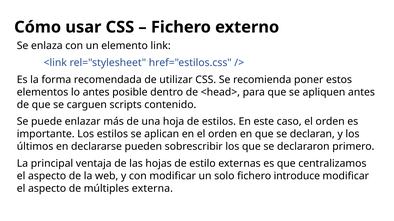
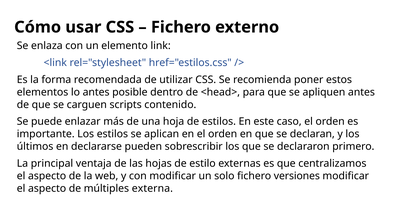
introduce: introduce -> versiones (297, 176)
